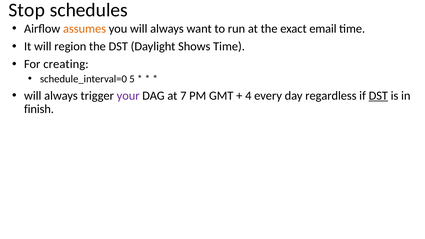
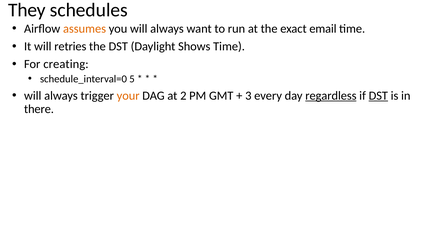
Stop: Stop -> They (27, 10)
region: region -> retries (70, 46)
your colour: purple -> orange (128, 96)
7: 7 -> 2 (183, 96)
4: 4 -> 3 (248, 96)
regardless underline: none -> present (331, 96)
finish: finish -> there (39, 109)
